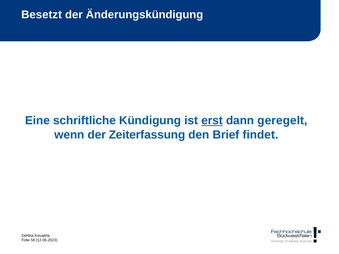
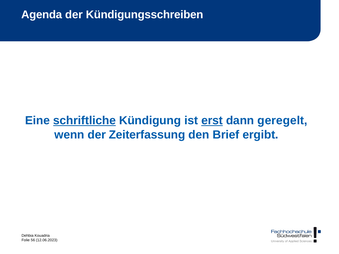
Besetzt: Besetzt -> Agenda (42, 15)
Änderungskündigung: Änderungskündigung -> Kündigungsschreiben (145, 15)
schriftliche underline: none -> present (85, 121)
findet: findet -> ergibt (261, 135)
